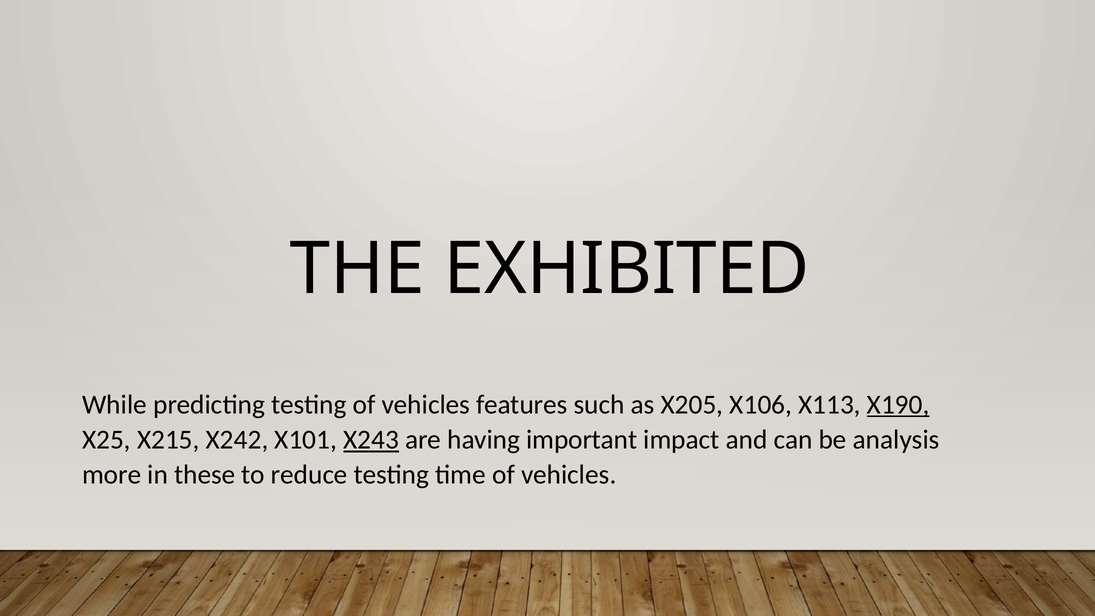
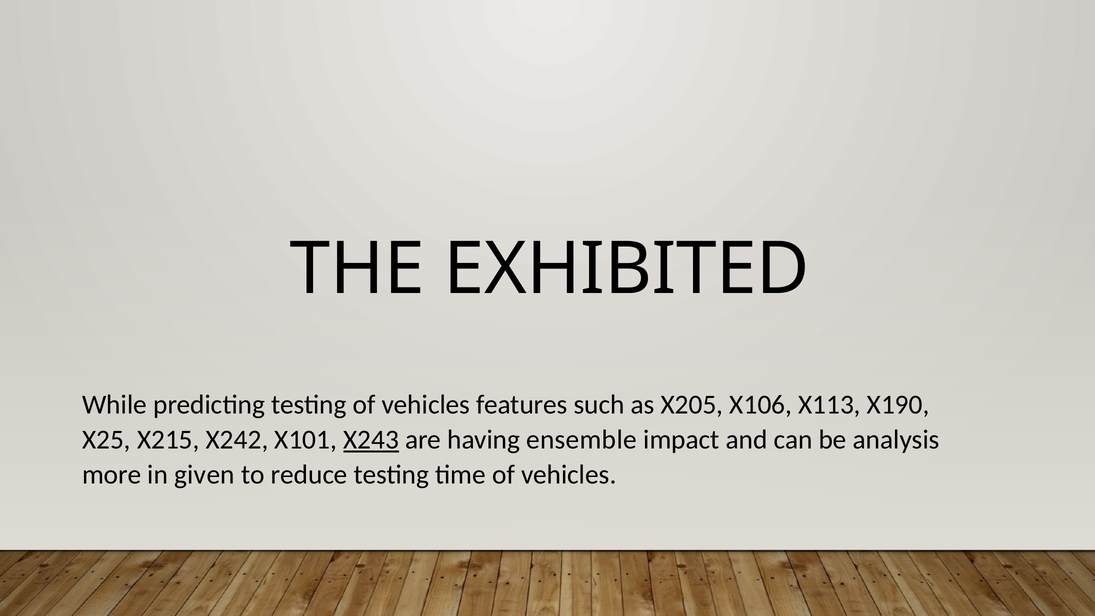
X190 underline: present -> none (898, 405)
important: important -> ensemble (582, 440)
these: these -> given (205, 475)
